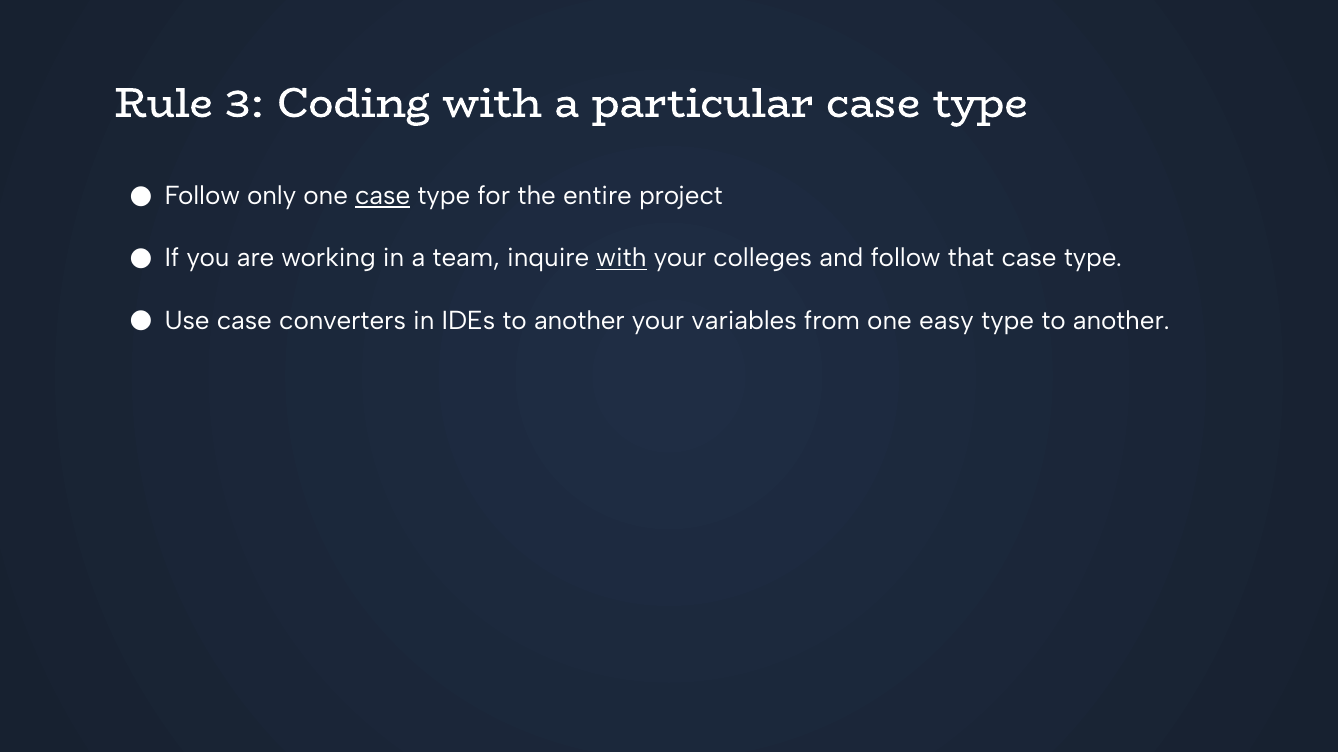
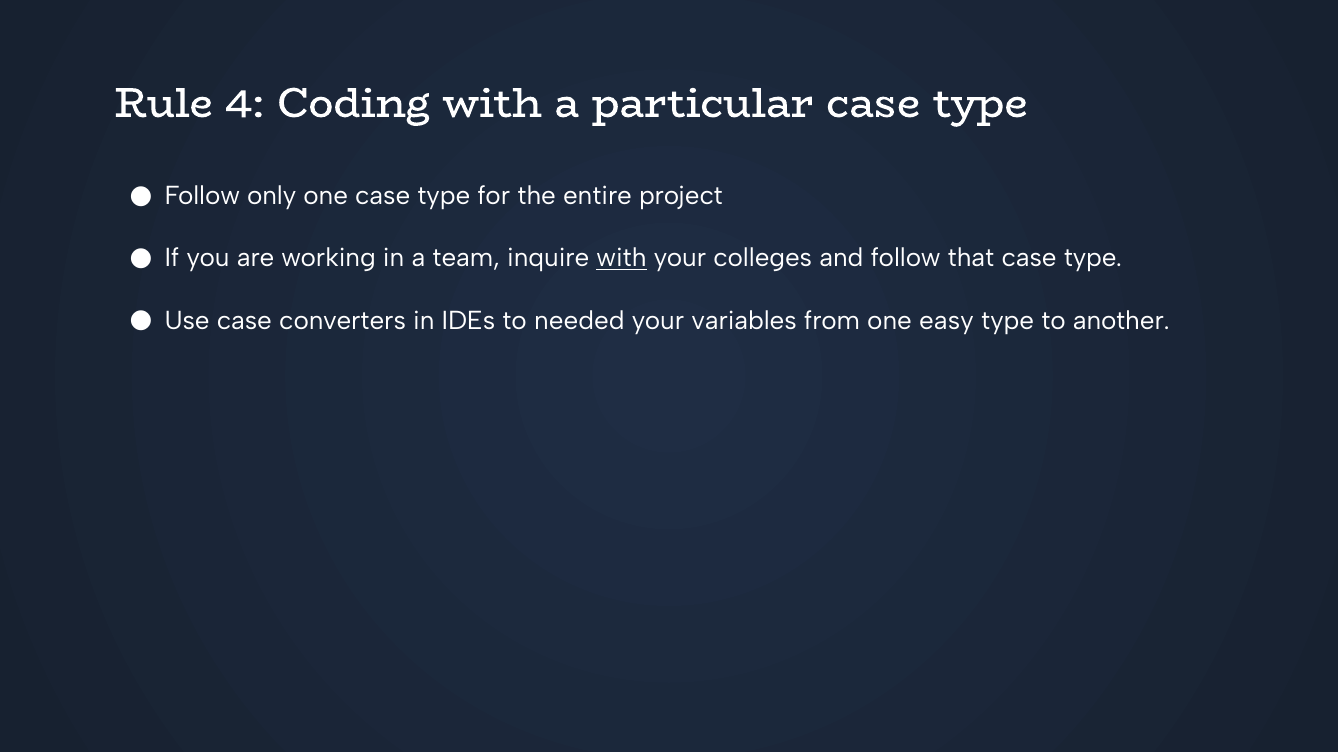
3: 3 -> 4 (245, 103)
case underline: present -> none (383, 196)
IDEs to another: another -> needed (579, 321)
